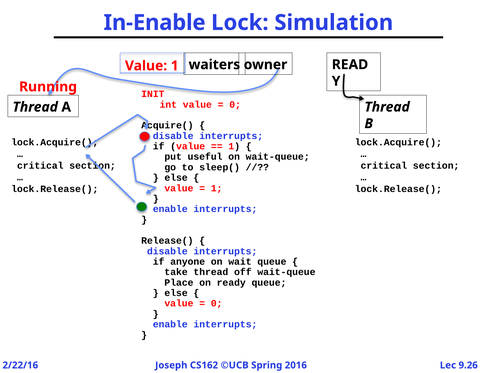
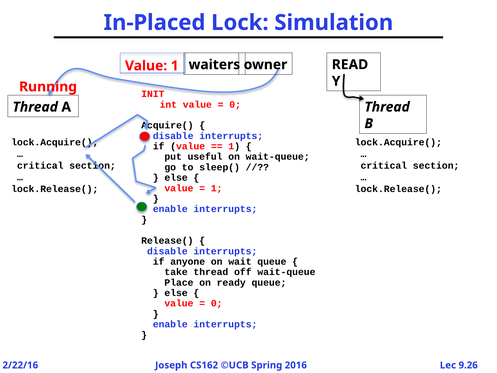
In-Enable: In-Enable -> In-Placed (154, 23)
